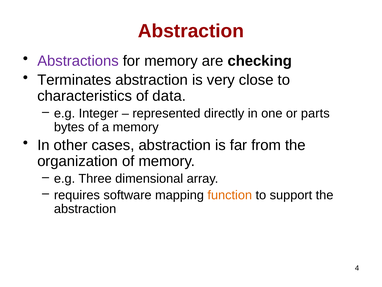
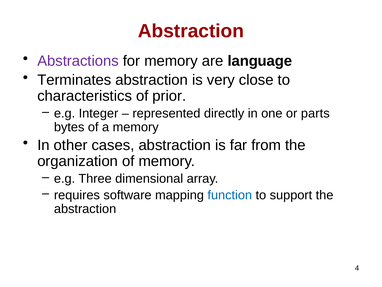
checking: checking -> language (260, 61)
data: data -> prior (169, 96)
function colour: orange -> blue (230, 195)
